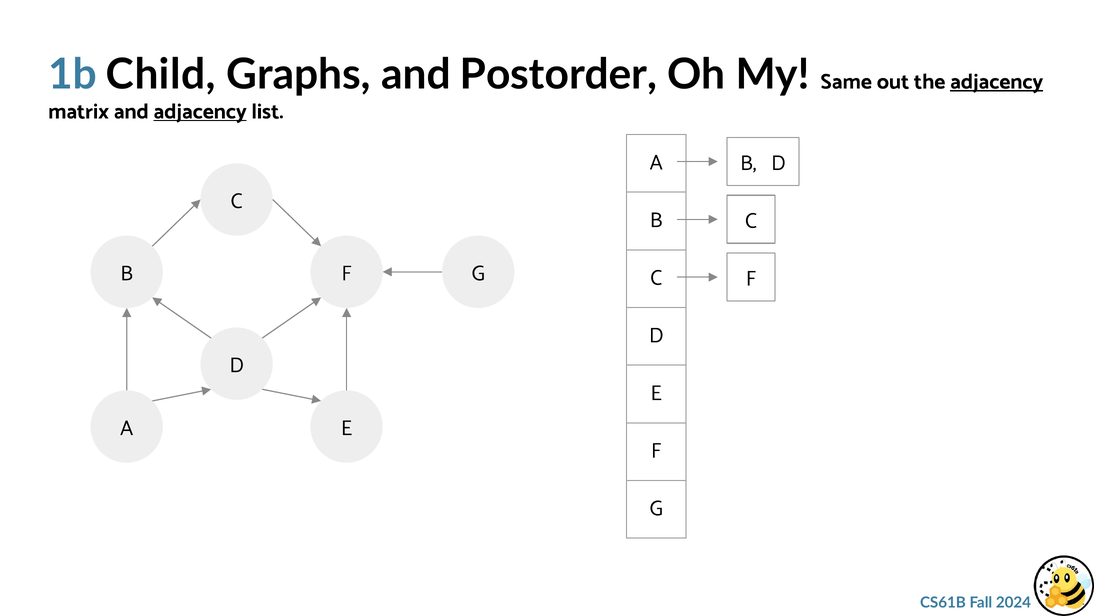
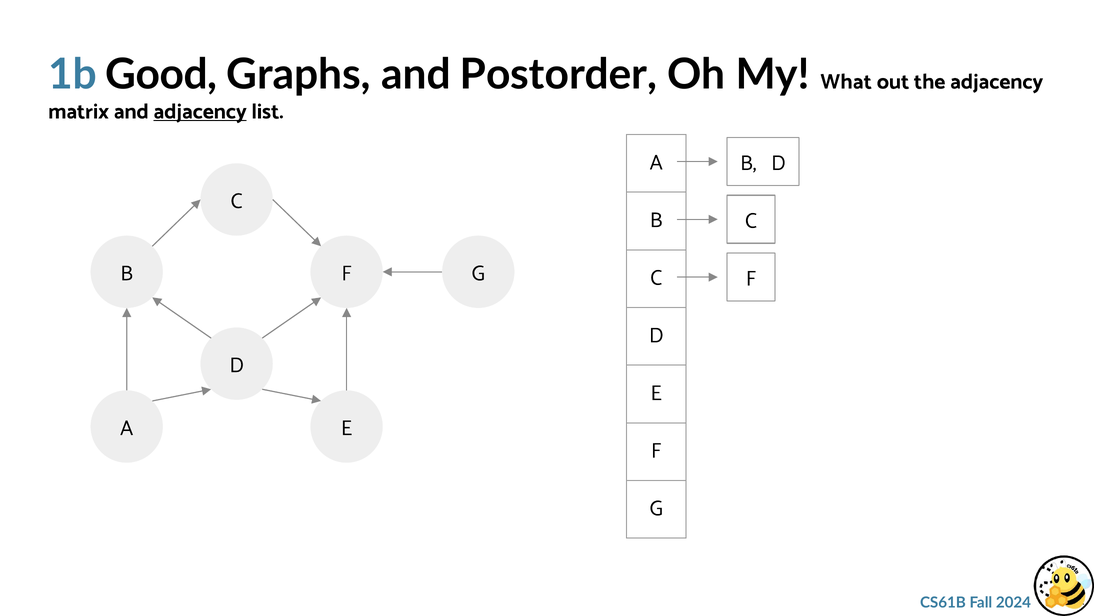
Child: Child -> Good (161, 74)
Same: Same -> What (846, 81)
adjacency underline: present -> none (997, 81)
